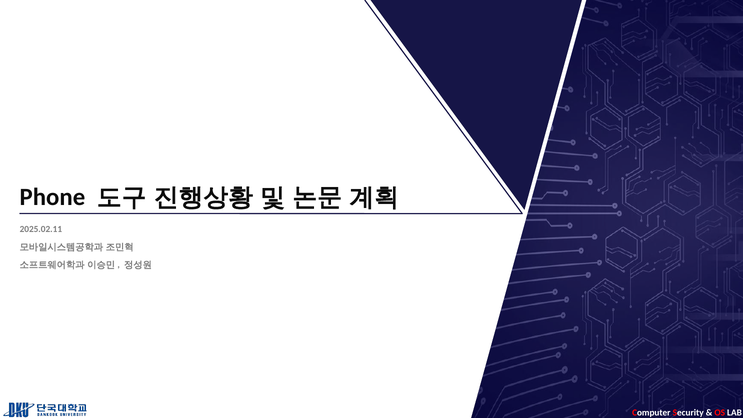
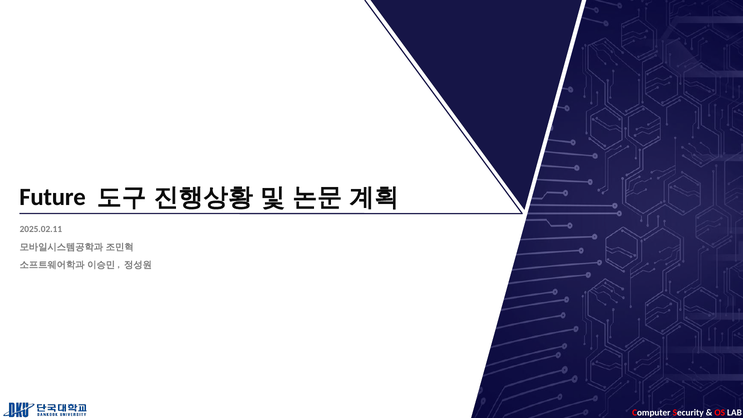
Phone: Phone -> Future (53, 197)
